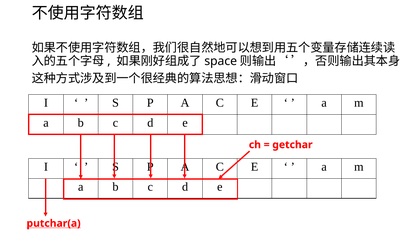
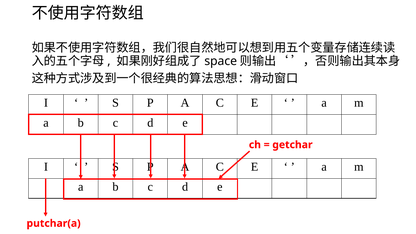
putchar(a underline: present -> none (54, 223)
